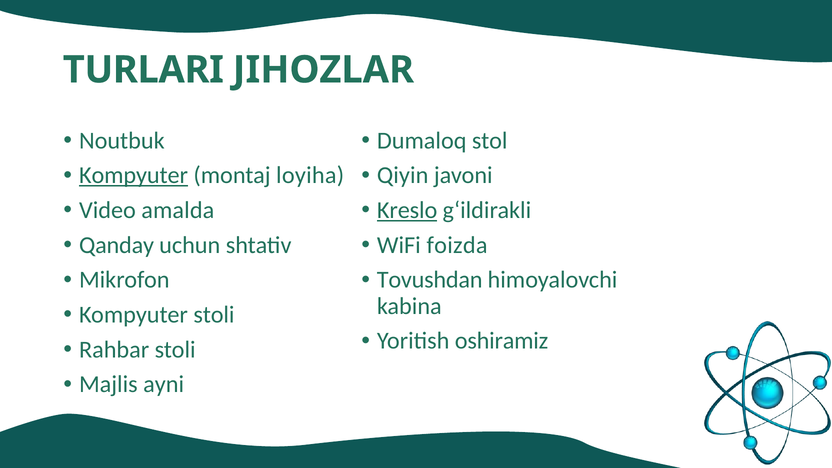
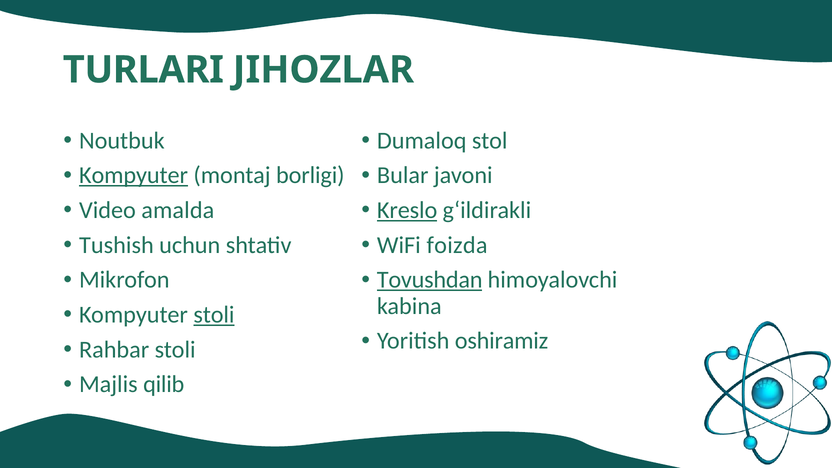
loyiha: loyiha -> borligi (310, 175)
Qiyin: Qiyin -> Bular (403, 175)
Qanday: Qanday -> Tushish (116, 245)
Tovushdan underline: none -> present (430, 280)
stoli underline: none -> present (214, 315)
ayni: ayni -> qilib (164, 384)
